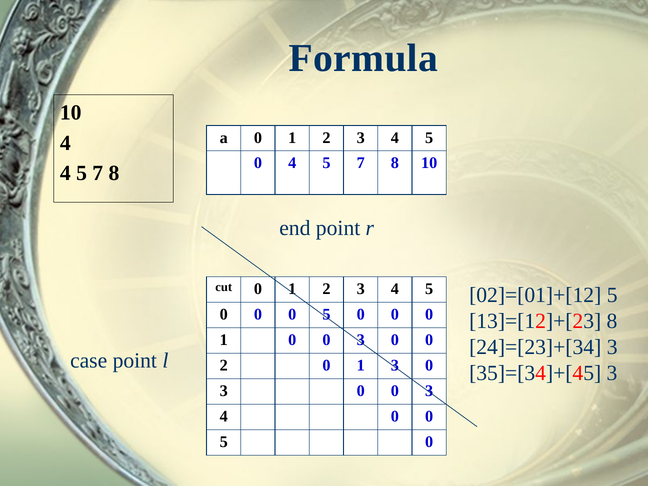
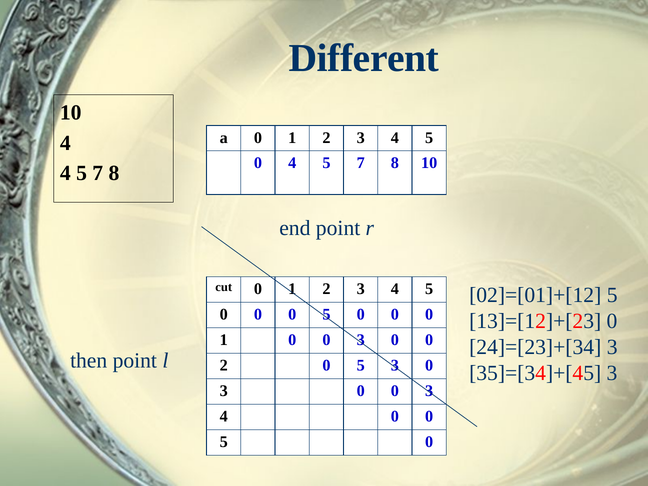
Formula: Formula -> Different (364, 58)
13]=[12]+[23 8: 8 -> 0 (612, 321)
case: case -> then (89, 361)
2 0 1: 1 -> 5 (361, 366)
